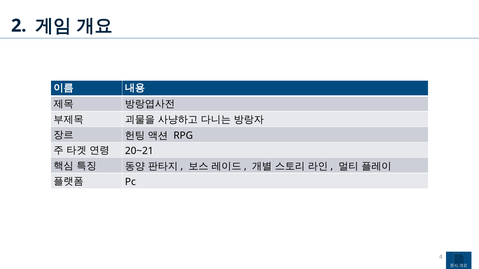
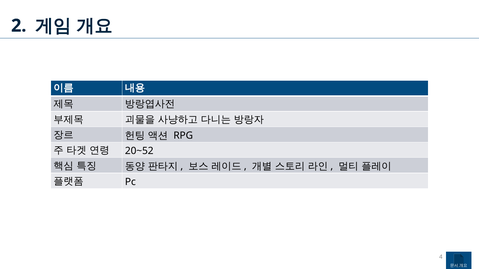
20~21: 20~21 -> 20~52 (139, 151)
